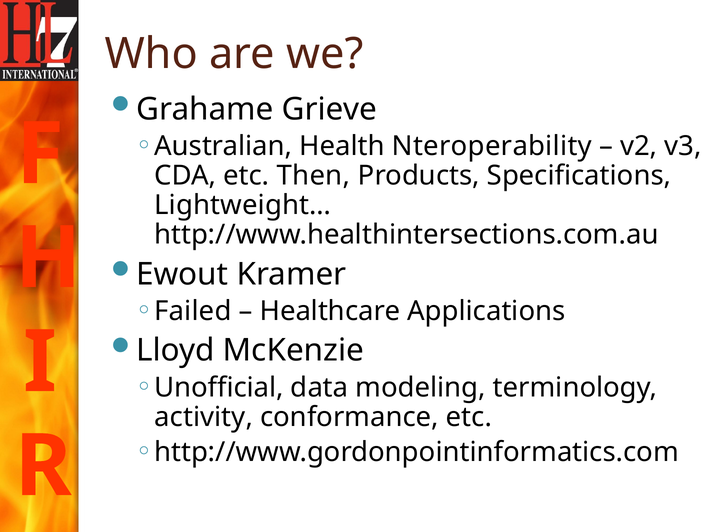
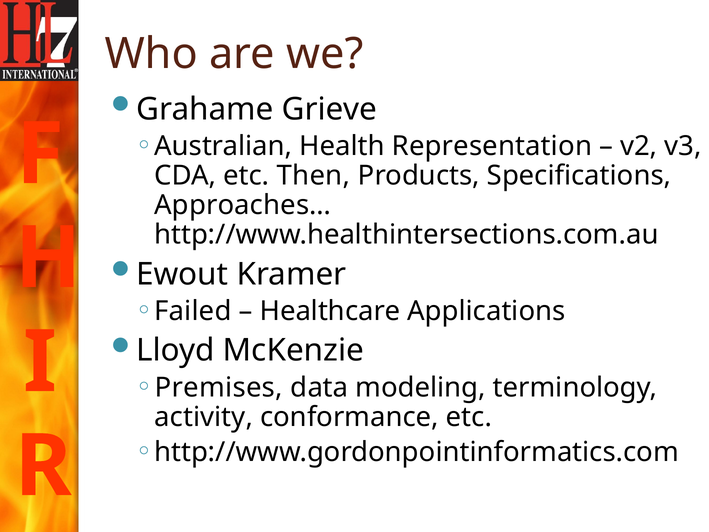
Nteroperability: Nteroperability -> Representation (492, 146)
Lightweight…: Lightweight… -> Approaches… (243, 205)
Unofficial: Unofficial -> Premises (219, 387)
